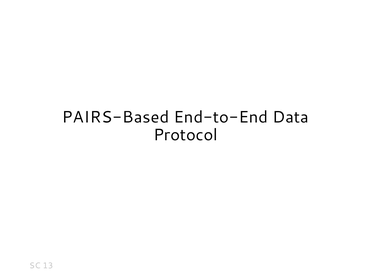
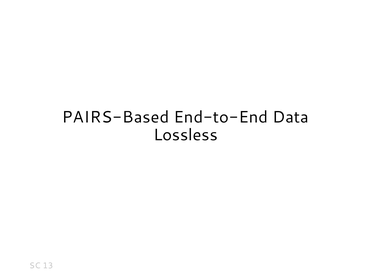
Protocol: Protocol -> Lossless (185, 135)
